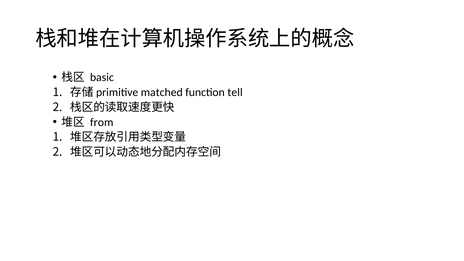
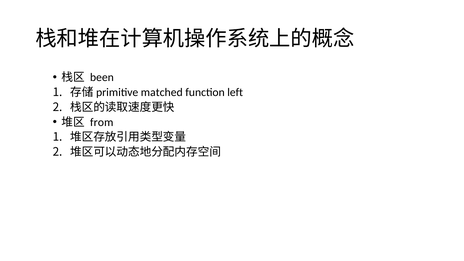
basic: basic -> been (102, 77)
tell: tell -> left (235, 92)
